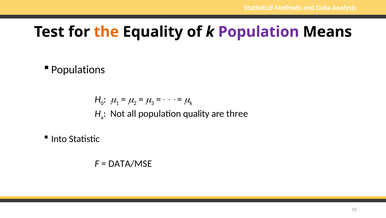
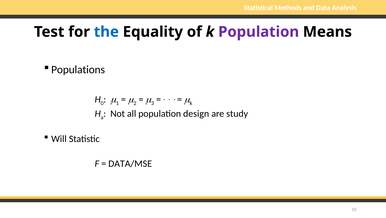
the colour: orange -> blue (106, 32)
quality: quality -> design (196, 114)
three: three -> study (237, 114)
Into: Into -> Will (59, 139)
